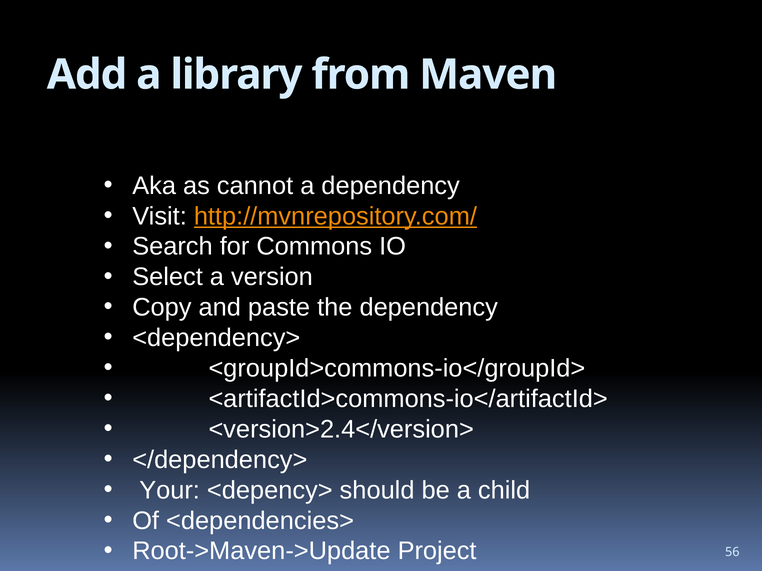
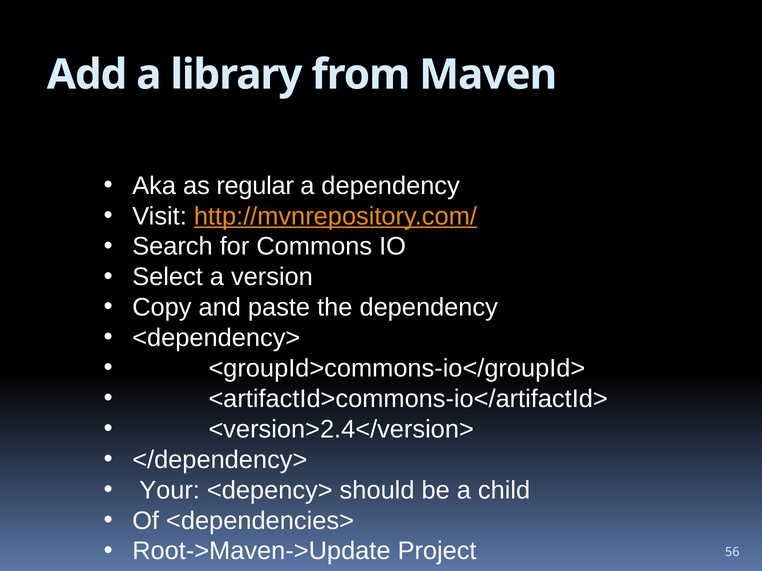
cannot: cannot -> regular (255, 186)
